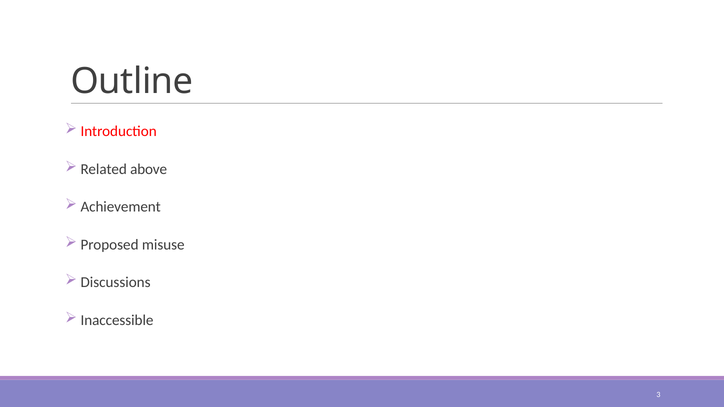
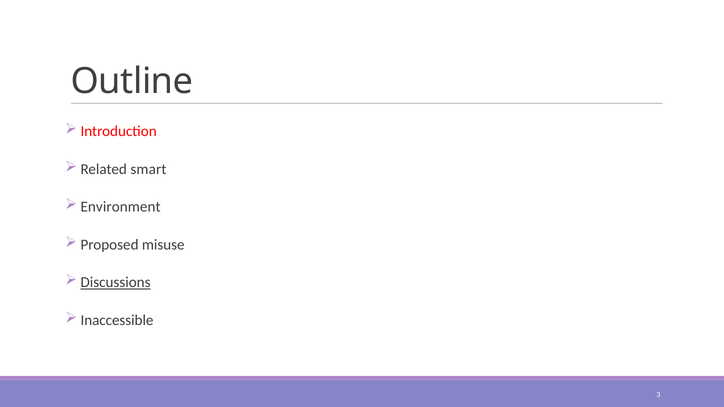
above: above -> smart (148, 169)
Achievement: Achievement -> Environment (121, 207)
Discussions underline: none -> present (116, 283)
